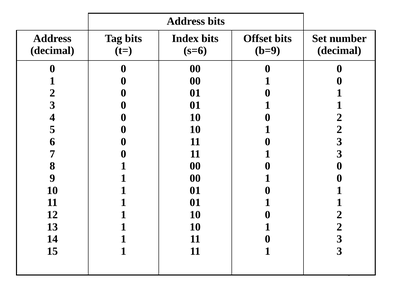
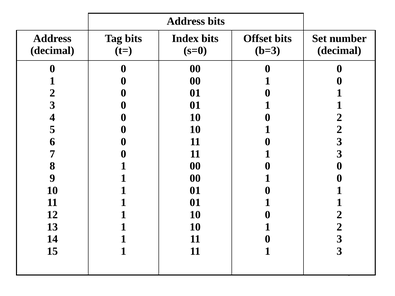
s=6: s=6 -> s=0 (195, 51)
b=9: b=9 -> b=3 (268, 51)
